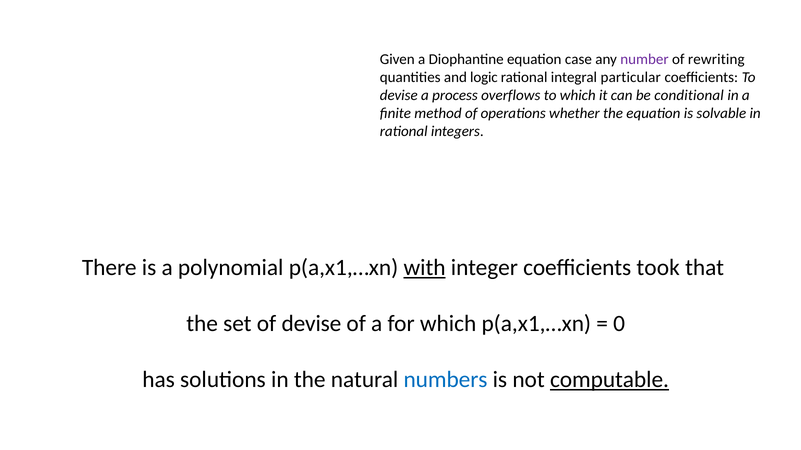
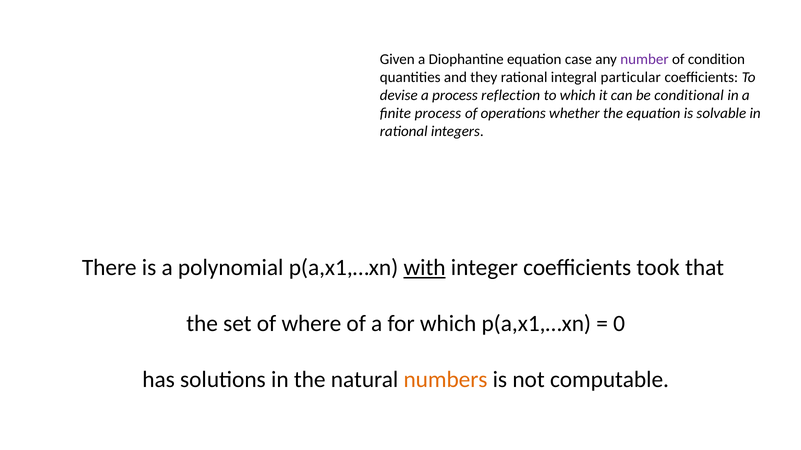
rewriting: rewriting -> condition (716, 60)
logic: logic -> they (484, 78)
overflows: overflows -> reflection (511, 96)
finite method: method -> process (438, 114)
of devise: devise -> where (311, 324)
numbers colour: blue -> orange (445, 380)
computable underline: present -> none (609, 380)
